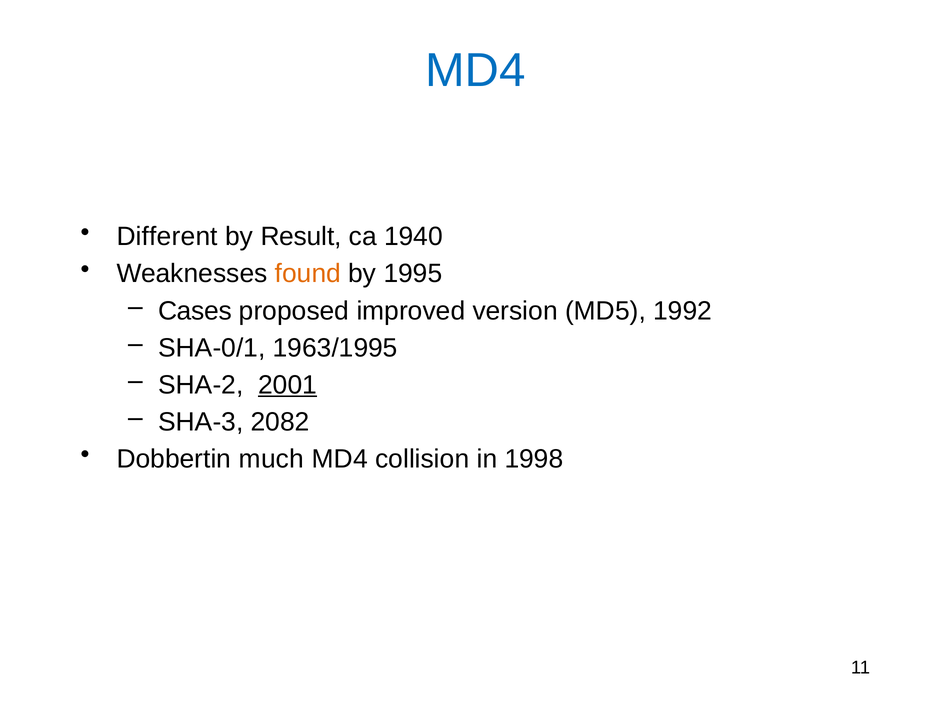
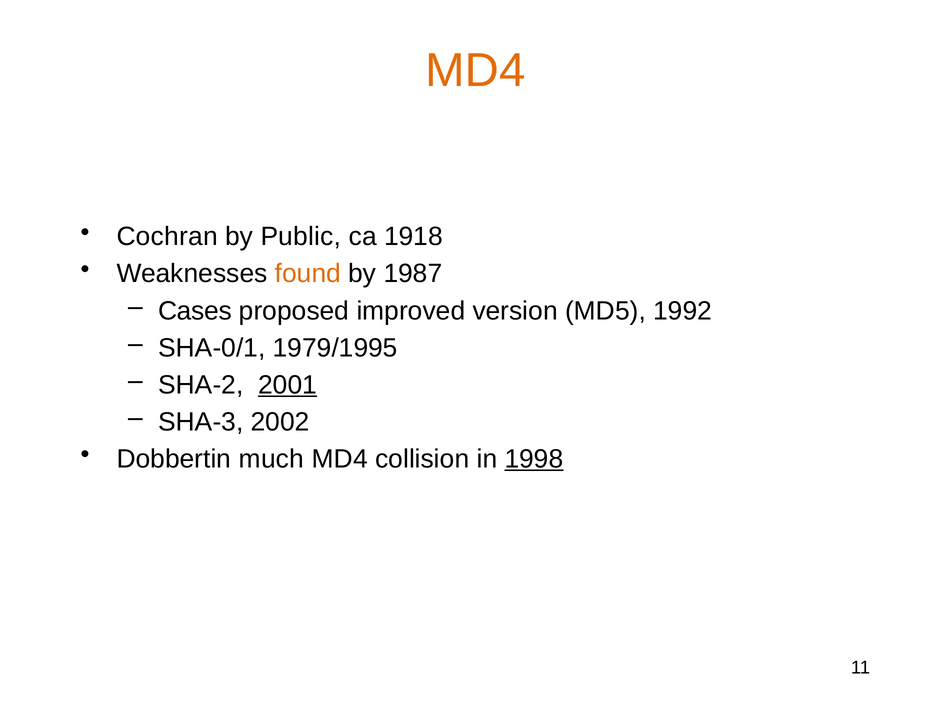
MD4 colour: blue -> orange (475, 71)
Different: Different -> Cochran (167, 236)
Result: Result -> Public (301, 236)
1940: 1940 -> 1918 (413, 236)
1995: 1995 -> 1987 (413, 273)
1963/1995: 1963/1995 -> 1979/1995 (335, 347)
2082: 2082 -> 2002 (280, 421)
1998 underline: none -> present (534, 458)
